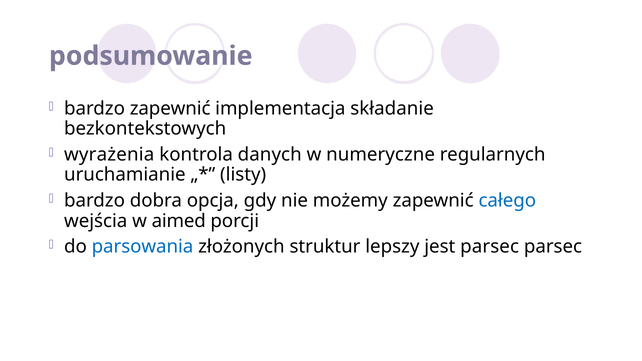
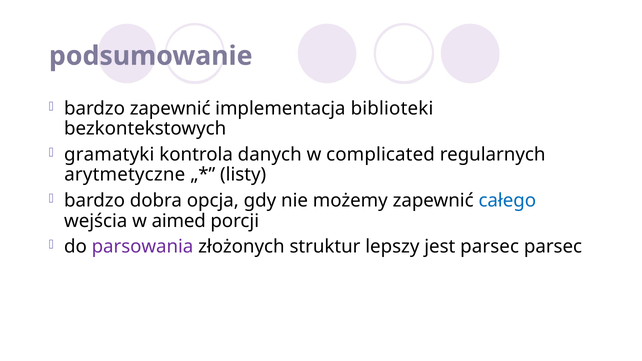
składanie: składanie -> biblioteki (392, 109)
wyrażenia: wyrażenia -> gramatyki (109, 155)
numeryczne: numeryczne -> complicated (381, 155)
uruchamianie: uruchamianie -> arytmetyczne (125, 175)
parsowania colour: blue -> purple (143, 247)
